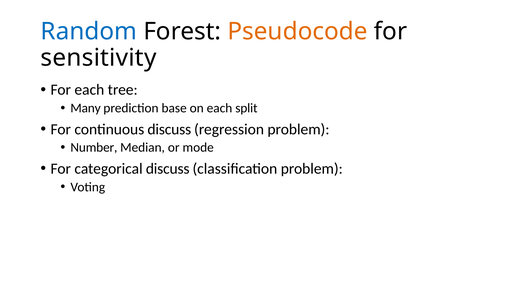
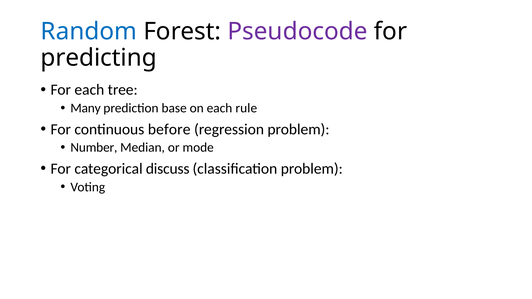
Pseudocode colour: orange -> purple (298, 32)
sensitivity: sensitivity -> predicting (99, 58)
split: split -> rule (246, 108)
continuous discuss: discuss -> before (169, 129)
